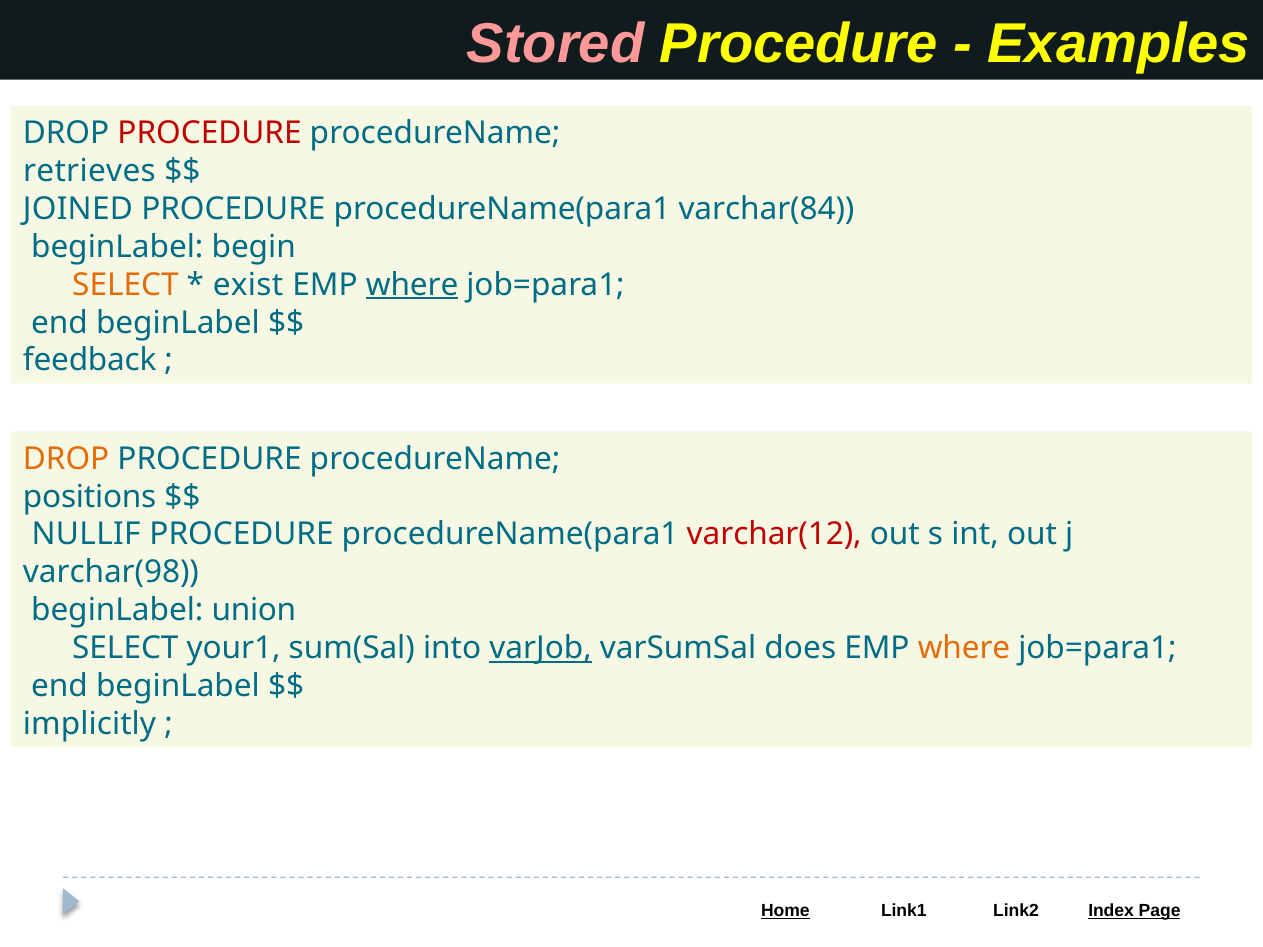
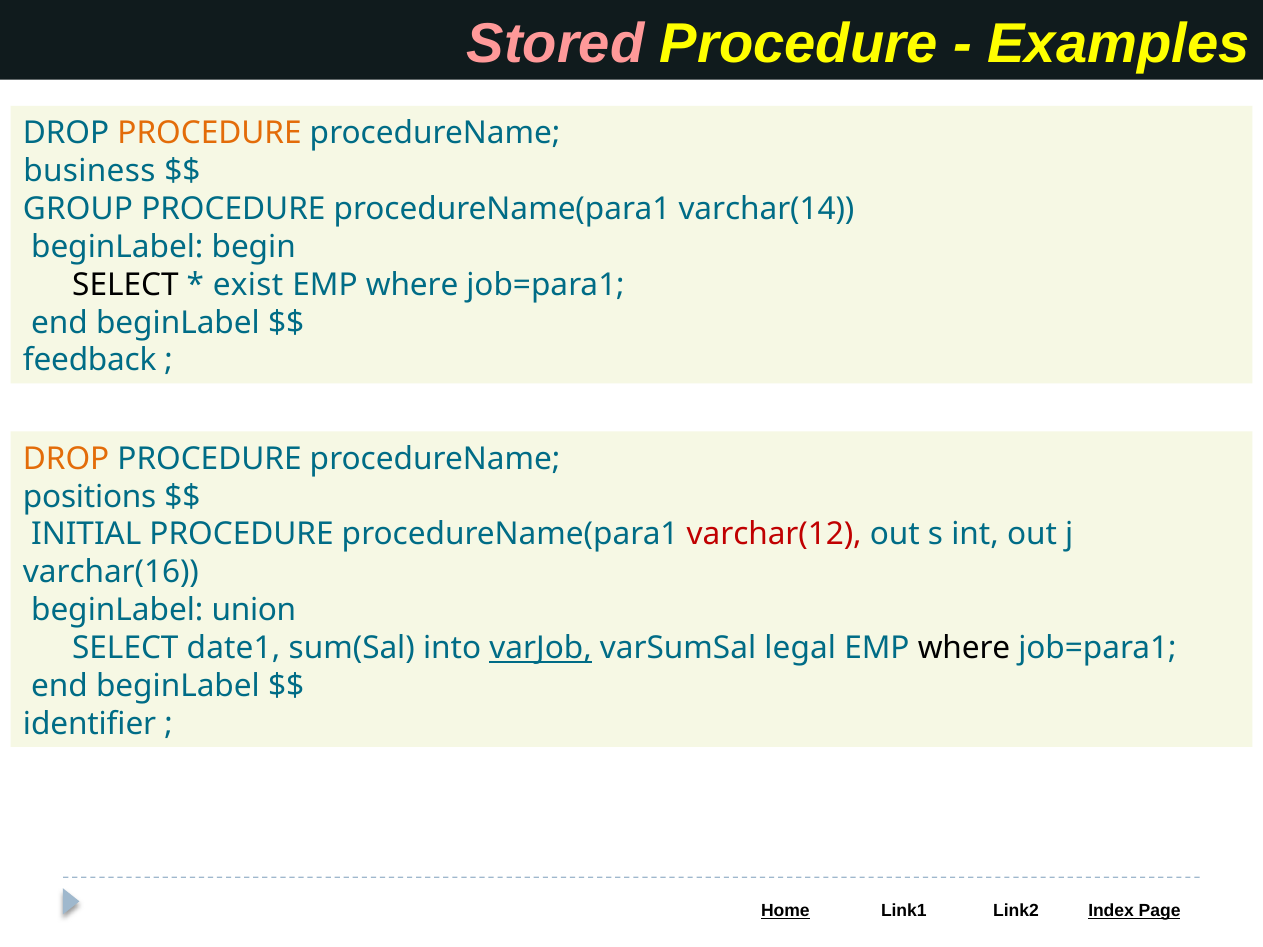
PROCEDURE colour: red -> orange (210, 133)
retrieves: retrieves -> business (89, 171)
JOINED: JOINED -> GROUP (78, 209)
varchar(84: varchar(84 -> varchar(14 (766, 209)
SELECT colour: orange -> black (125, 285)
where underline: present -> none (412, 285)
NULLIF: NULLIF -> INITIAL (86, 535)
varchar(98: varchar(98 -> varchar(16 (111, 573)
your1: your1 -> date1 (234, 648)
does: does -> legal (800, 648)
where colour: orange -> black (964, 648)
implicitly: implicitly -> identifier (90, 724)
